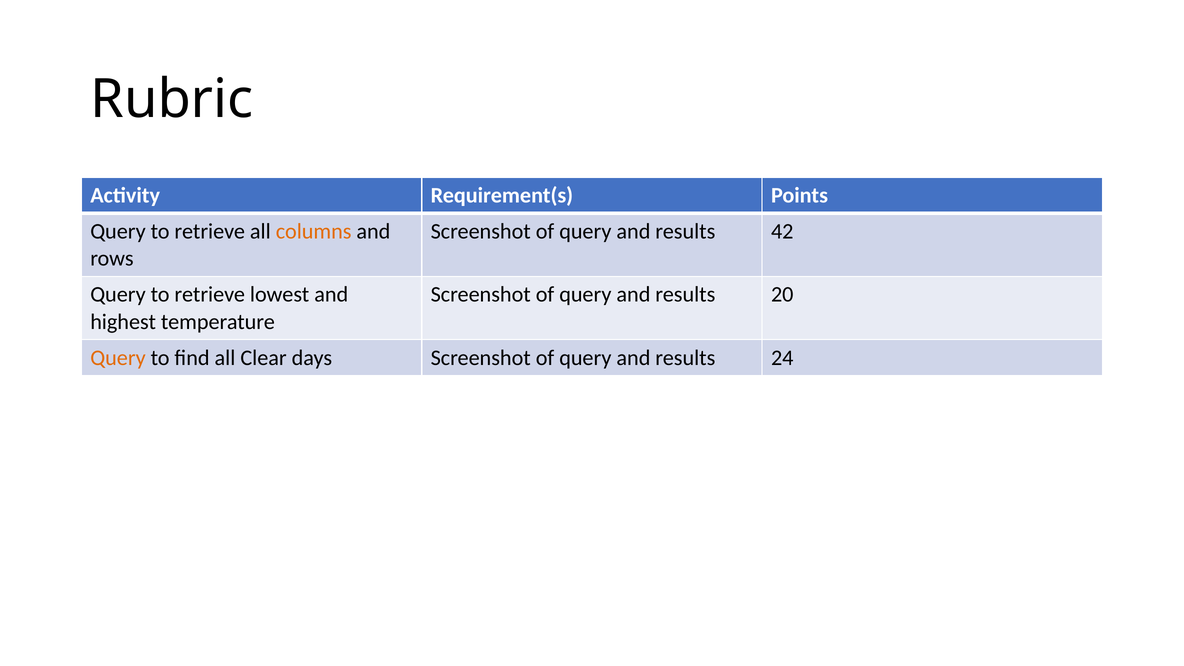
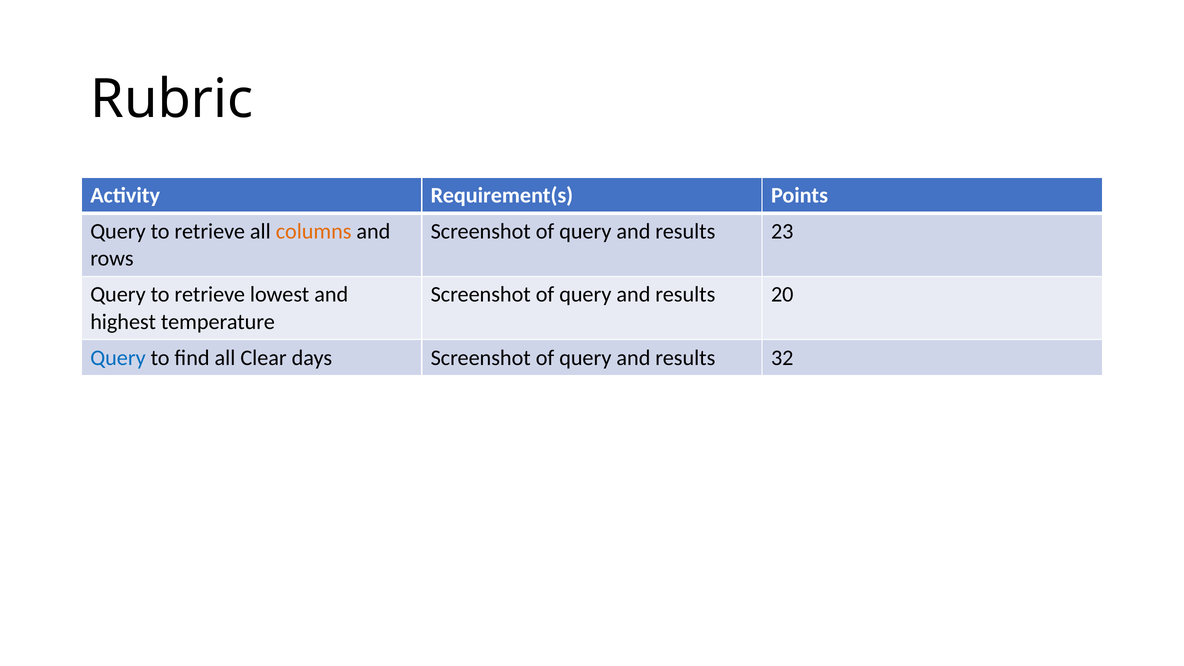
42: 42 -> 23 (782, 232)
Query colour: orange -> blue (118, 358)
24: 24 -> 32 (782, 358)
